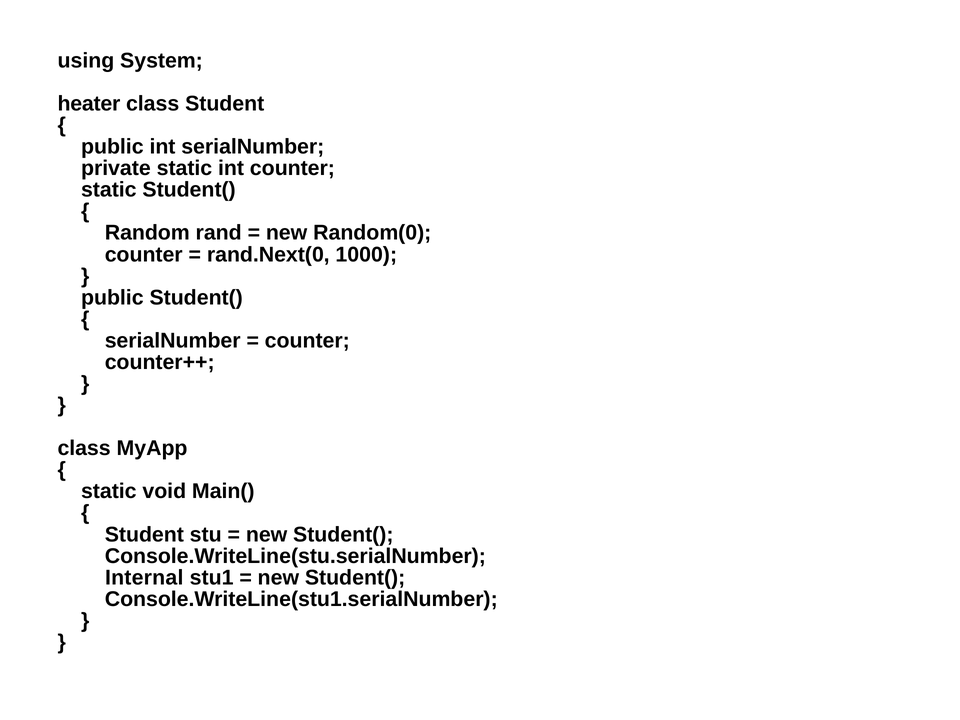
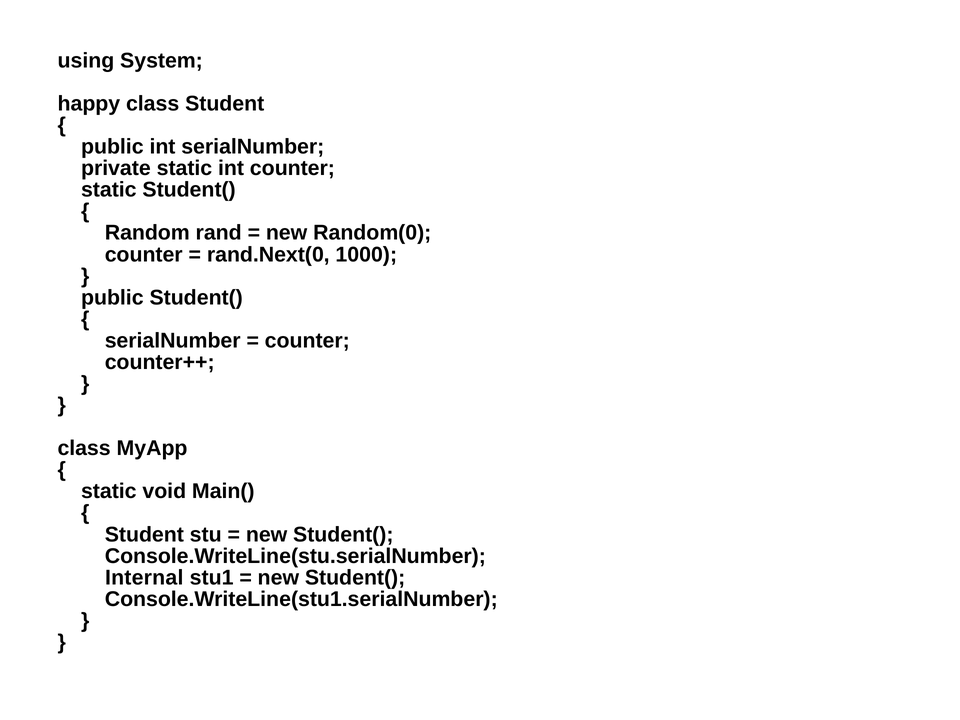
heater: heater -> happy (89, 104)
